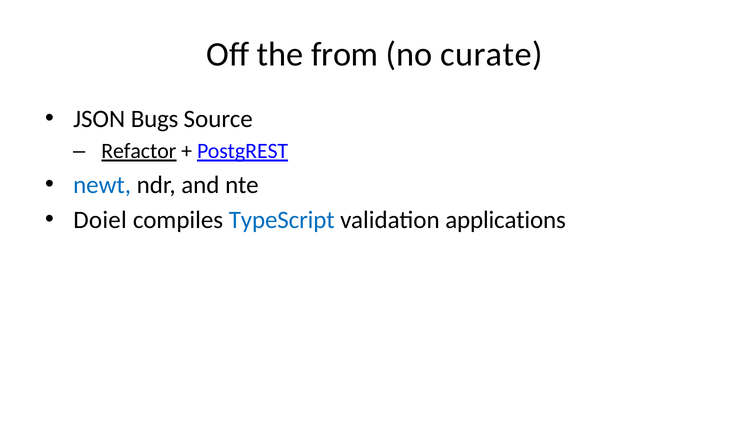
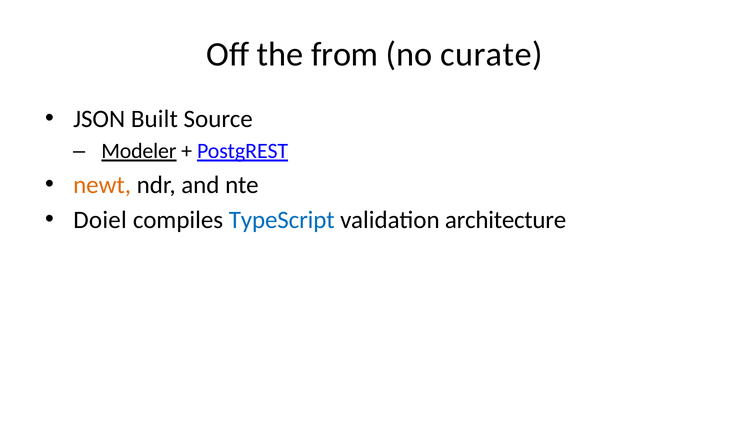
Bugs: Bugs -> Built (154, 119)
Refactor: Refactor -> Modeler (139, 151)
newt colour: blue -> orange (102, 185)
applications: applications -> architecture (506, 220)
